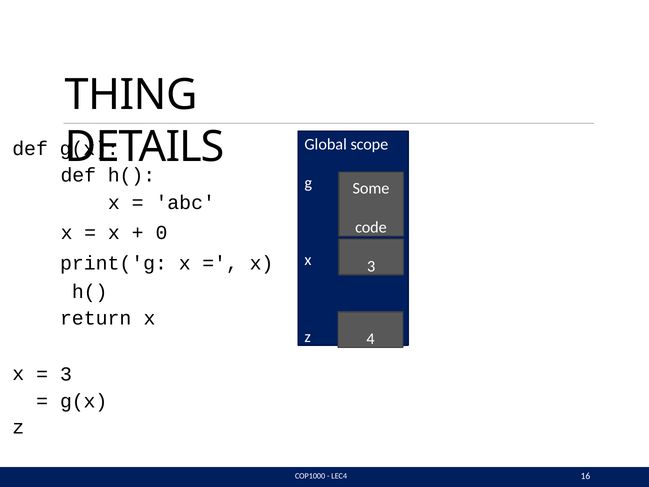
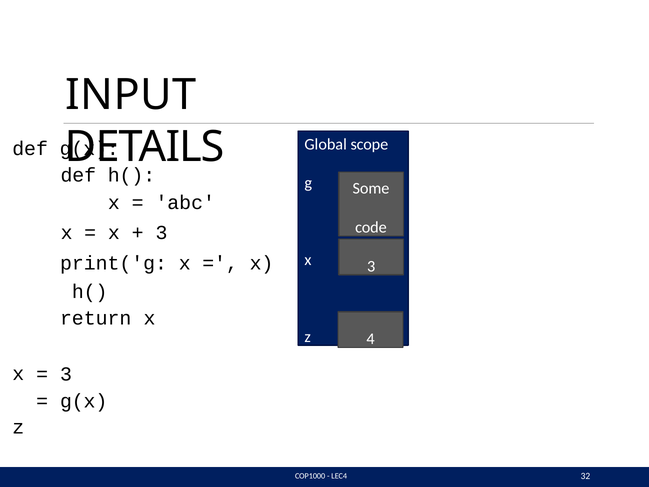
THING: THING -> INPUT (131, 95)
0: 0 -> 3 (162, 232)
16: 16 -> 32 (585, 476)
